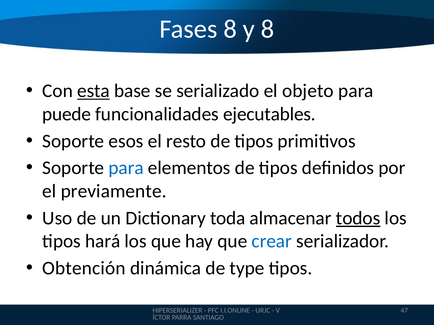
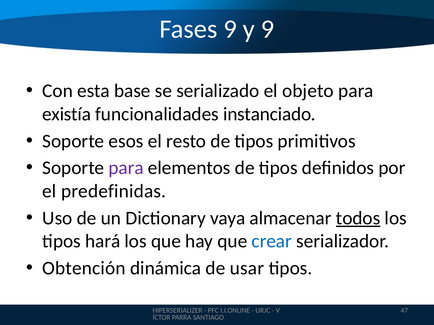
Fases 8: 8 -> 9 (230, 29)
y 8: 8 -> 9 (268, 29)
esta underline: present -> none (94, 91)
puede: puede -> existía (67, 114)
ejecutables: ejecutables -> instanciado (269, 114)
para colour: blue -> purple (126, 168)
previamente: previamente -> predefinidas (114, 191)
toda: toda -> vaya (228, 218)
type: type -> usar (247, 269)
